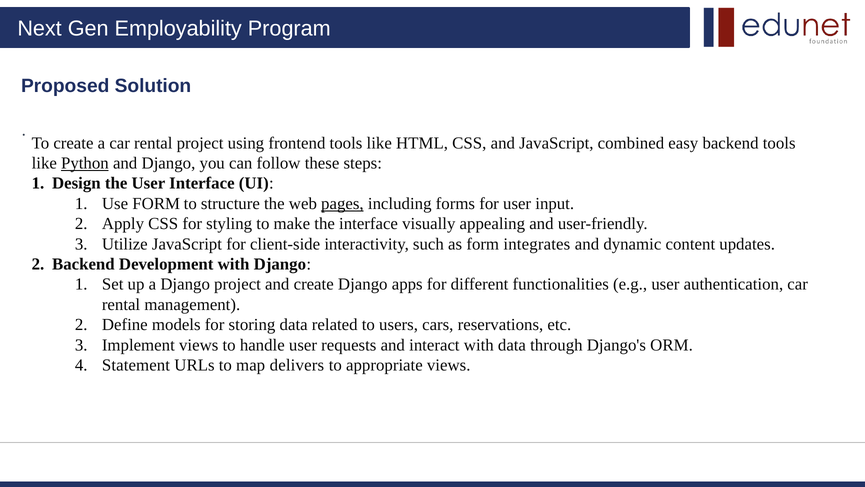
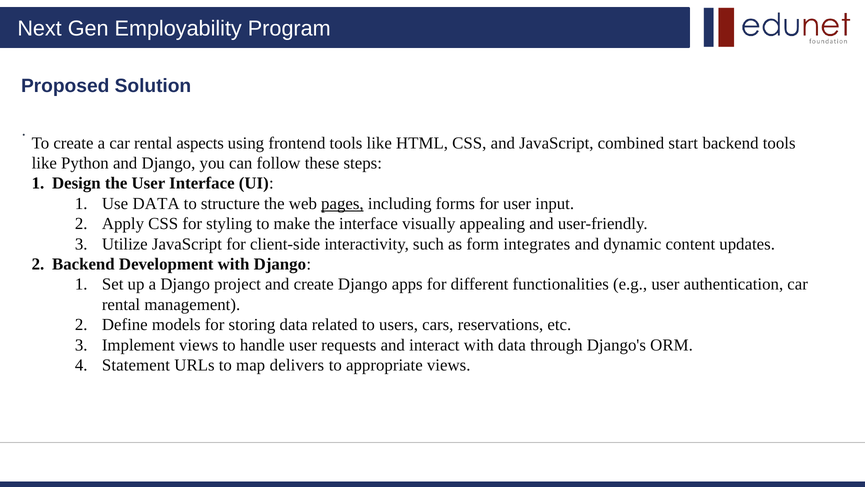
rental project: project -> aspects (200, 143)
easy: easy -> start (683, 143)
Python underline: present -> none (85, 163)
Use FORM: FORM -> DATA (156, 203)
